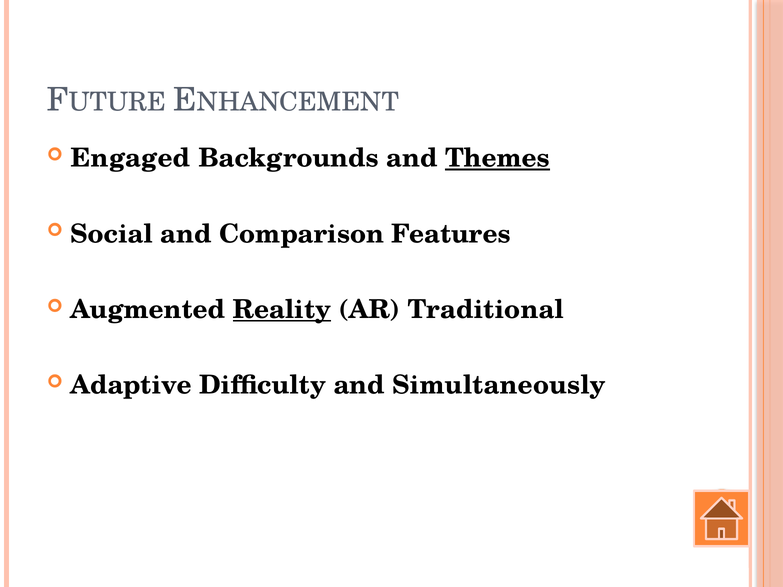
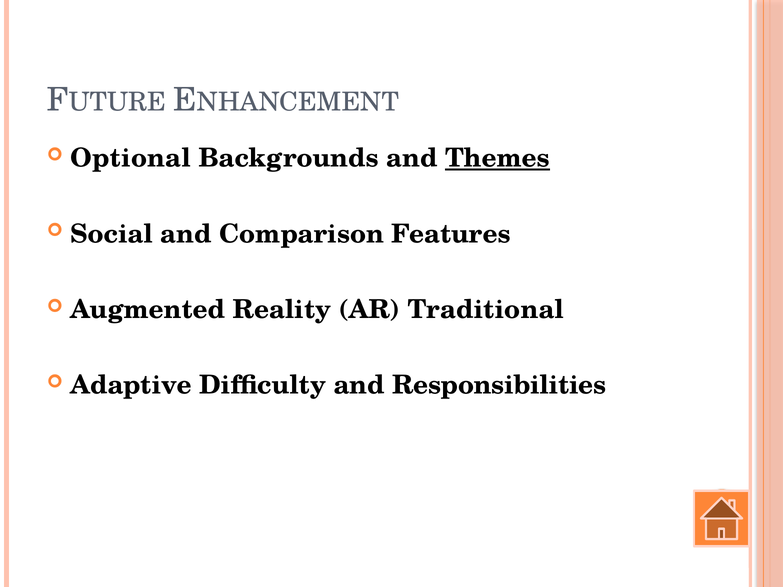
Engaged: Engaged -> Optional (131, 158)
Reality underline: present -> none (282, 310)
Simultaneously: Simultaneously -> Responsibilities (499, 386)
